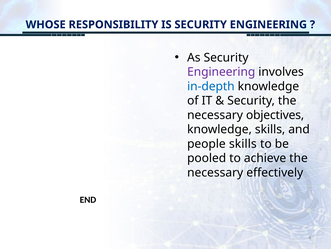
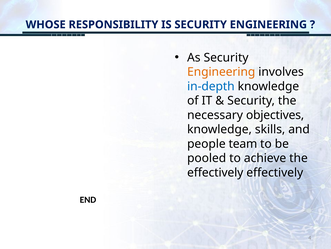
Engineering colour: purple -> orange (221, 72)
people skills: skills -> team (243, 143)
necessary: necessary -> effectively (215, 172)
